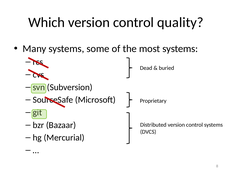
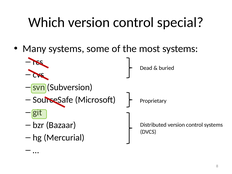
quality: quality -> special (180, 22)
